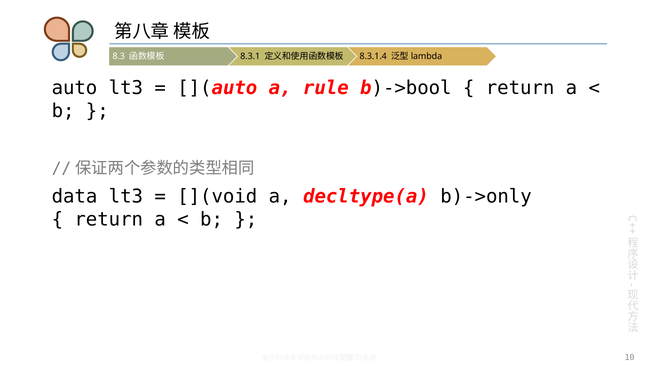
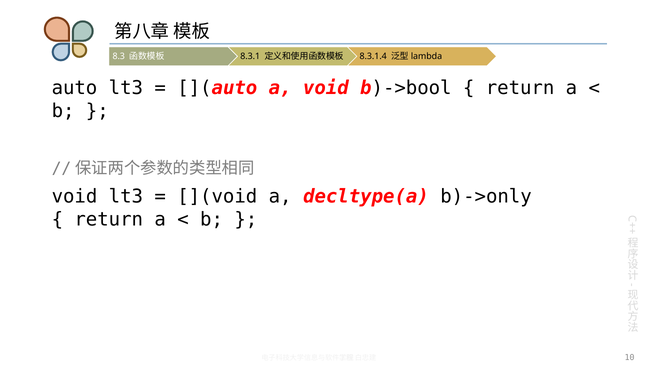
a rule: rule -> void (326, 88)
data: data -> void (74, 197)
